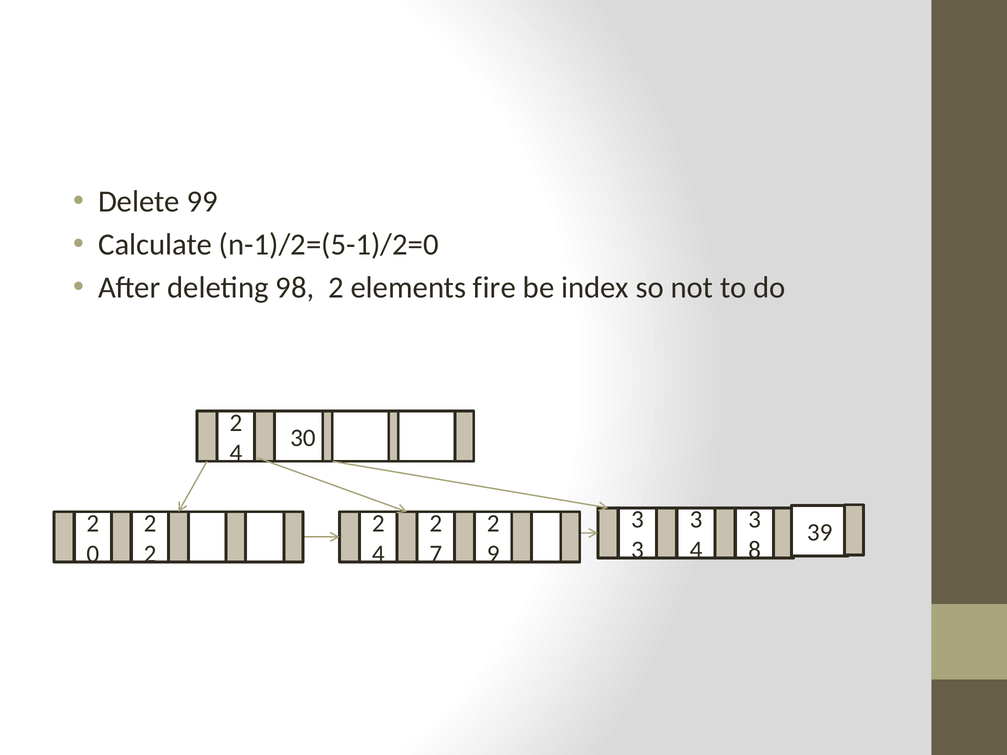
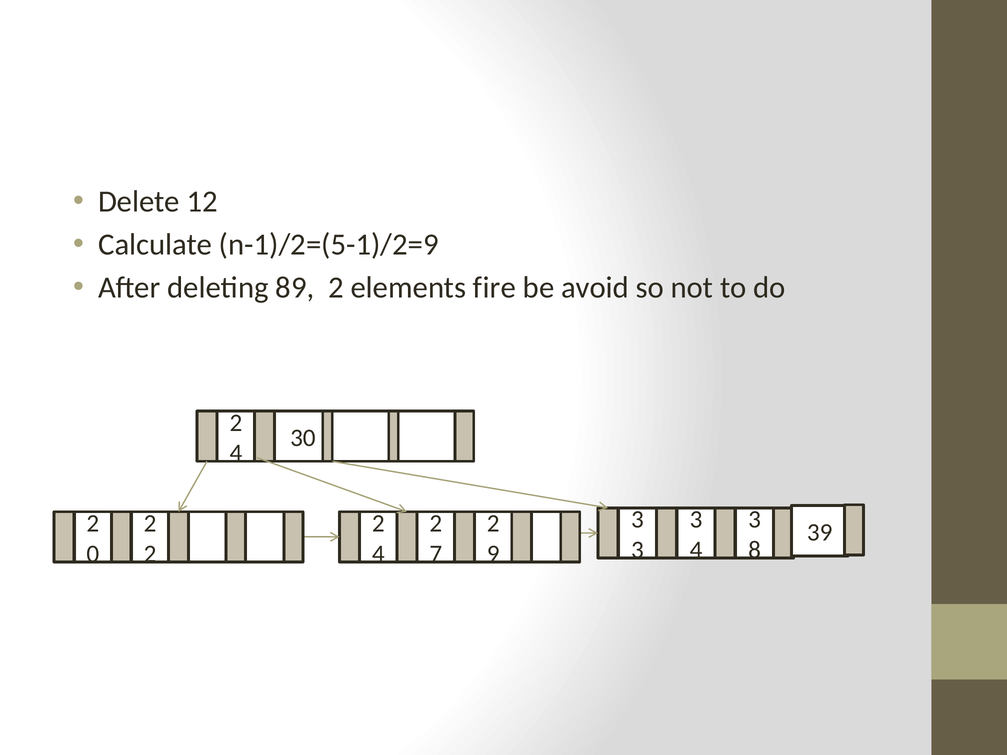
99: 99 -> 12 (202, 202)
n-1)/2=(5-1)/2=0: n-1)/2=(5-1)/2=0 -> n-1)/2=(5-1)/2=9 (329, 245)
98: 98 -> 89 (295, 288)
index: index -> avoid (595, 288)
